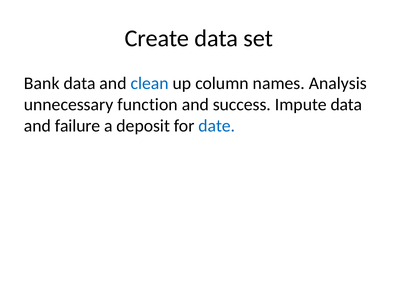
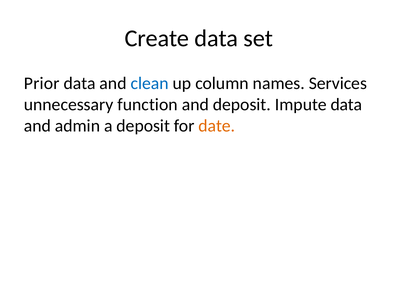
Bank: Bank -> Prior (42, 83)
Analysis: Analysis -> Services (338, 83)
and success: success -> deposit (242, 105)
failure: failure -> admin (77, 126)
date colour: blue -> orange (217, 126)
